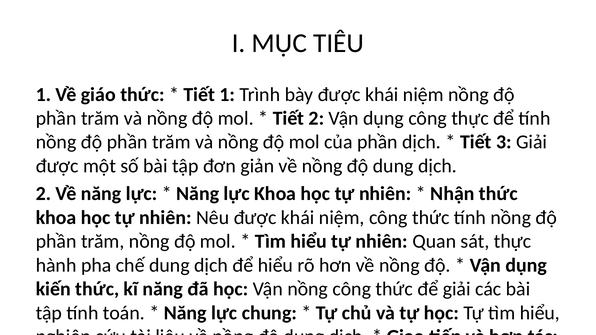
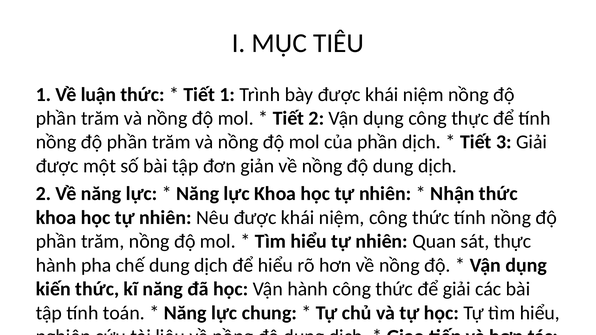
Về giáo: giáo -> luận (98, 95)
Vận nồng: nồng -> hành (308, 289)
